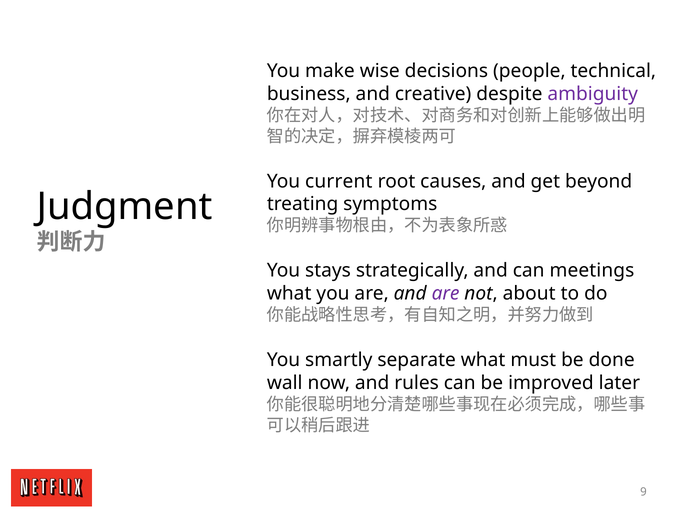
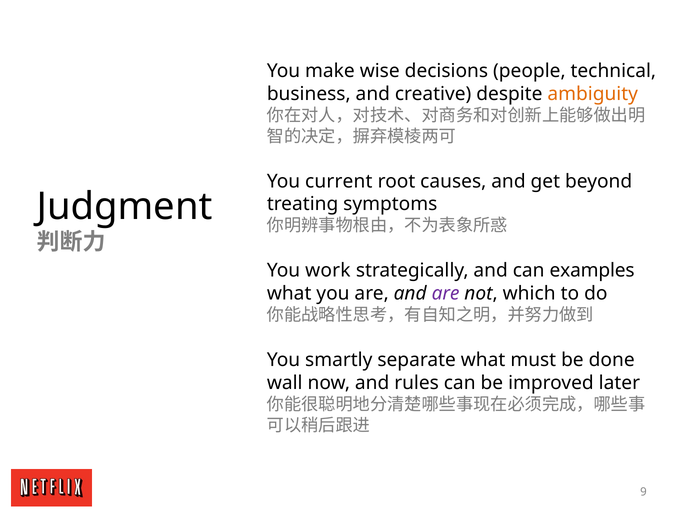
ambiguity colour: purple -> orange (593, 94)
stays: stays -> work (328, 271)
meetings: meetings -> examples (592, 271)
about: about -> which (529, 294)
